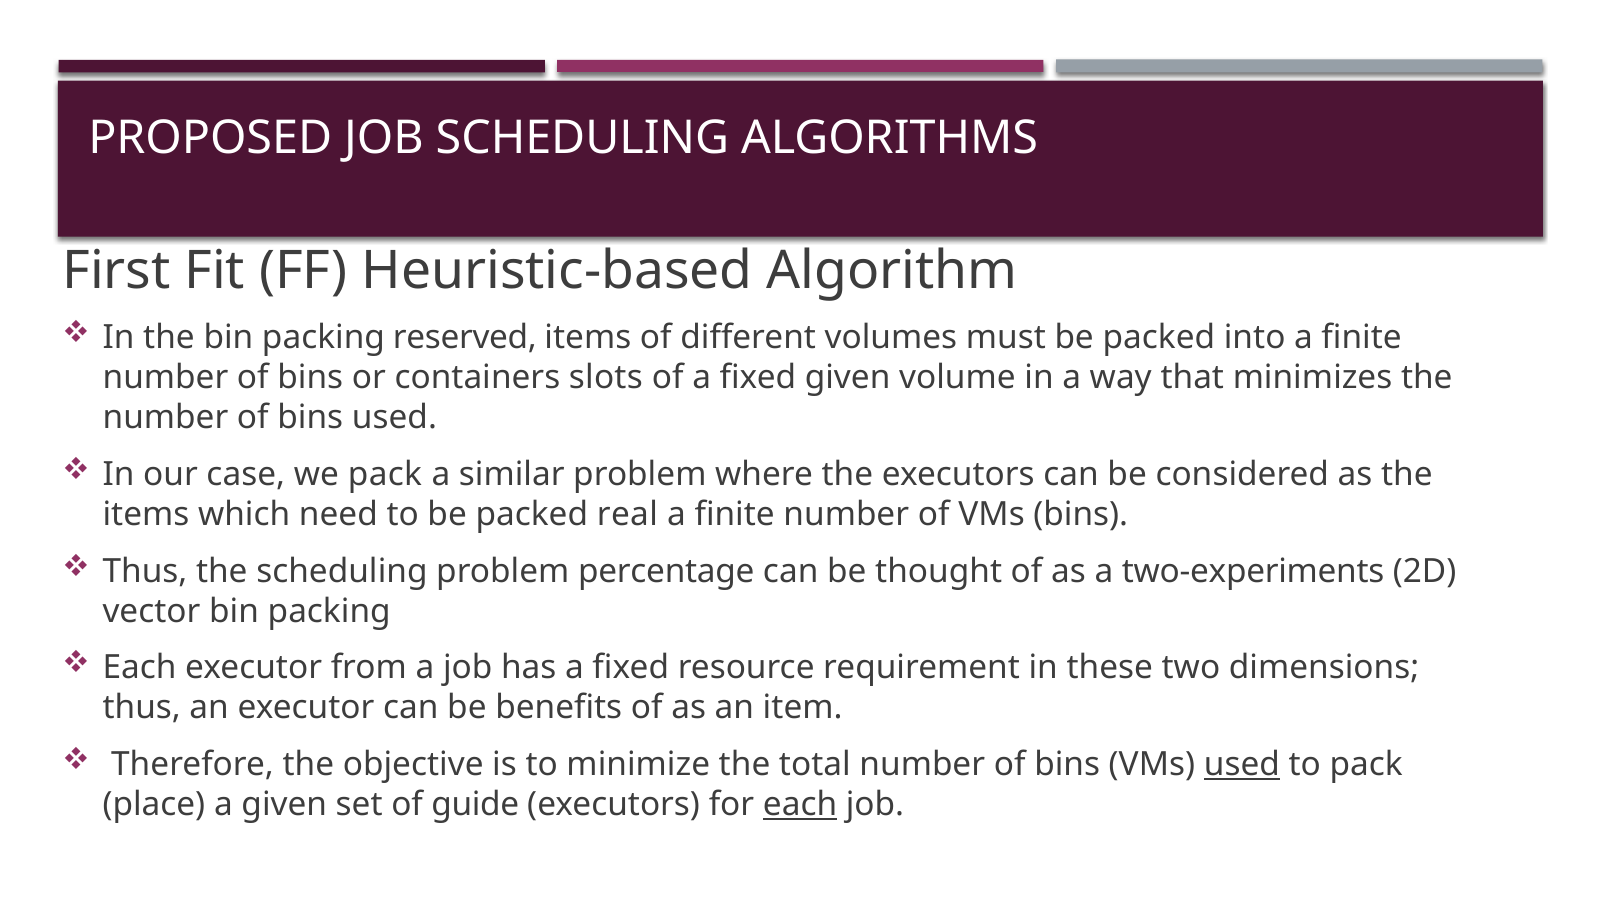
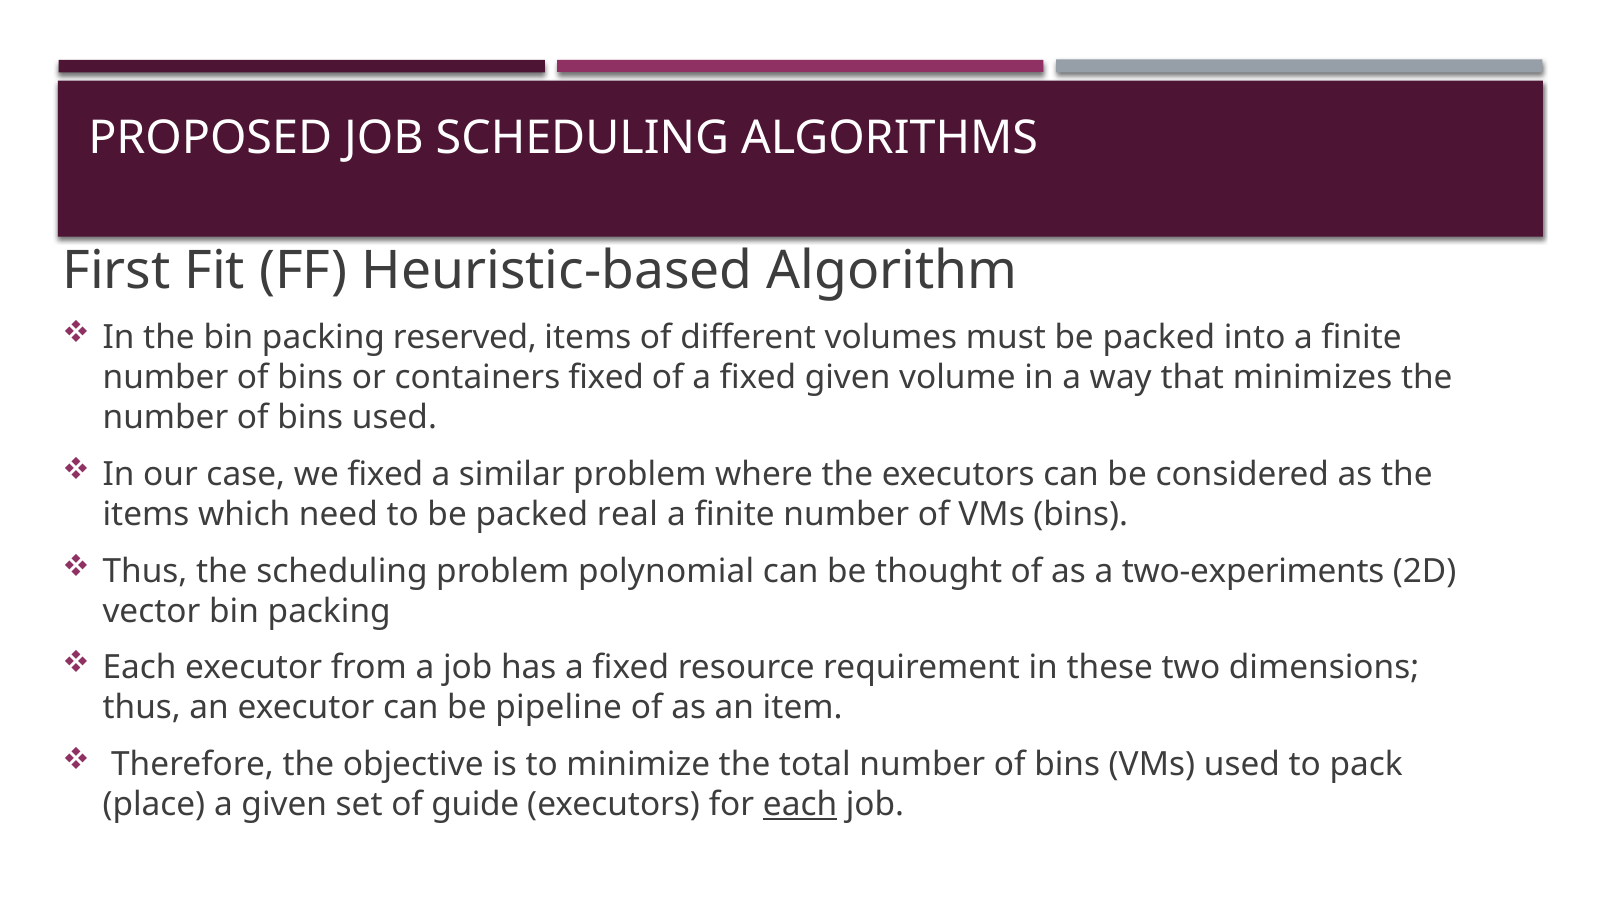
containers slots: slots -> fixed (606, 378)
we pack: pack -> fixed (385, 475)
percentage: percentage -> polynomial (666, 571)
benefits: benefits -> pipeline (559, 708)
used underline: present -> none (1242, 765)
